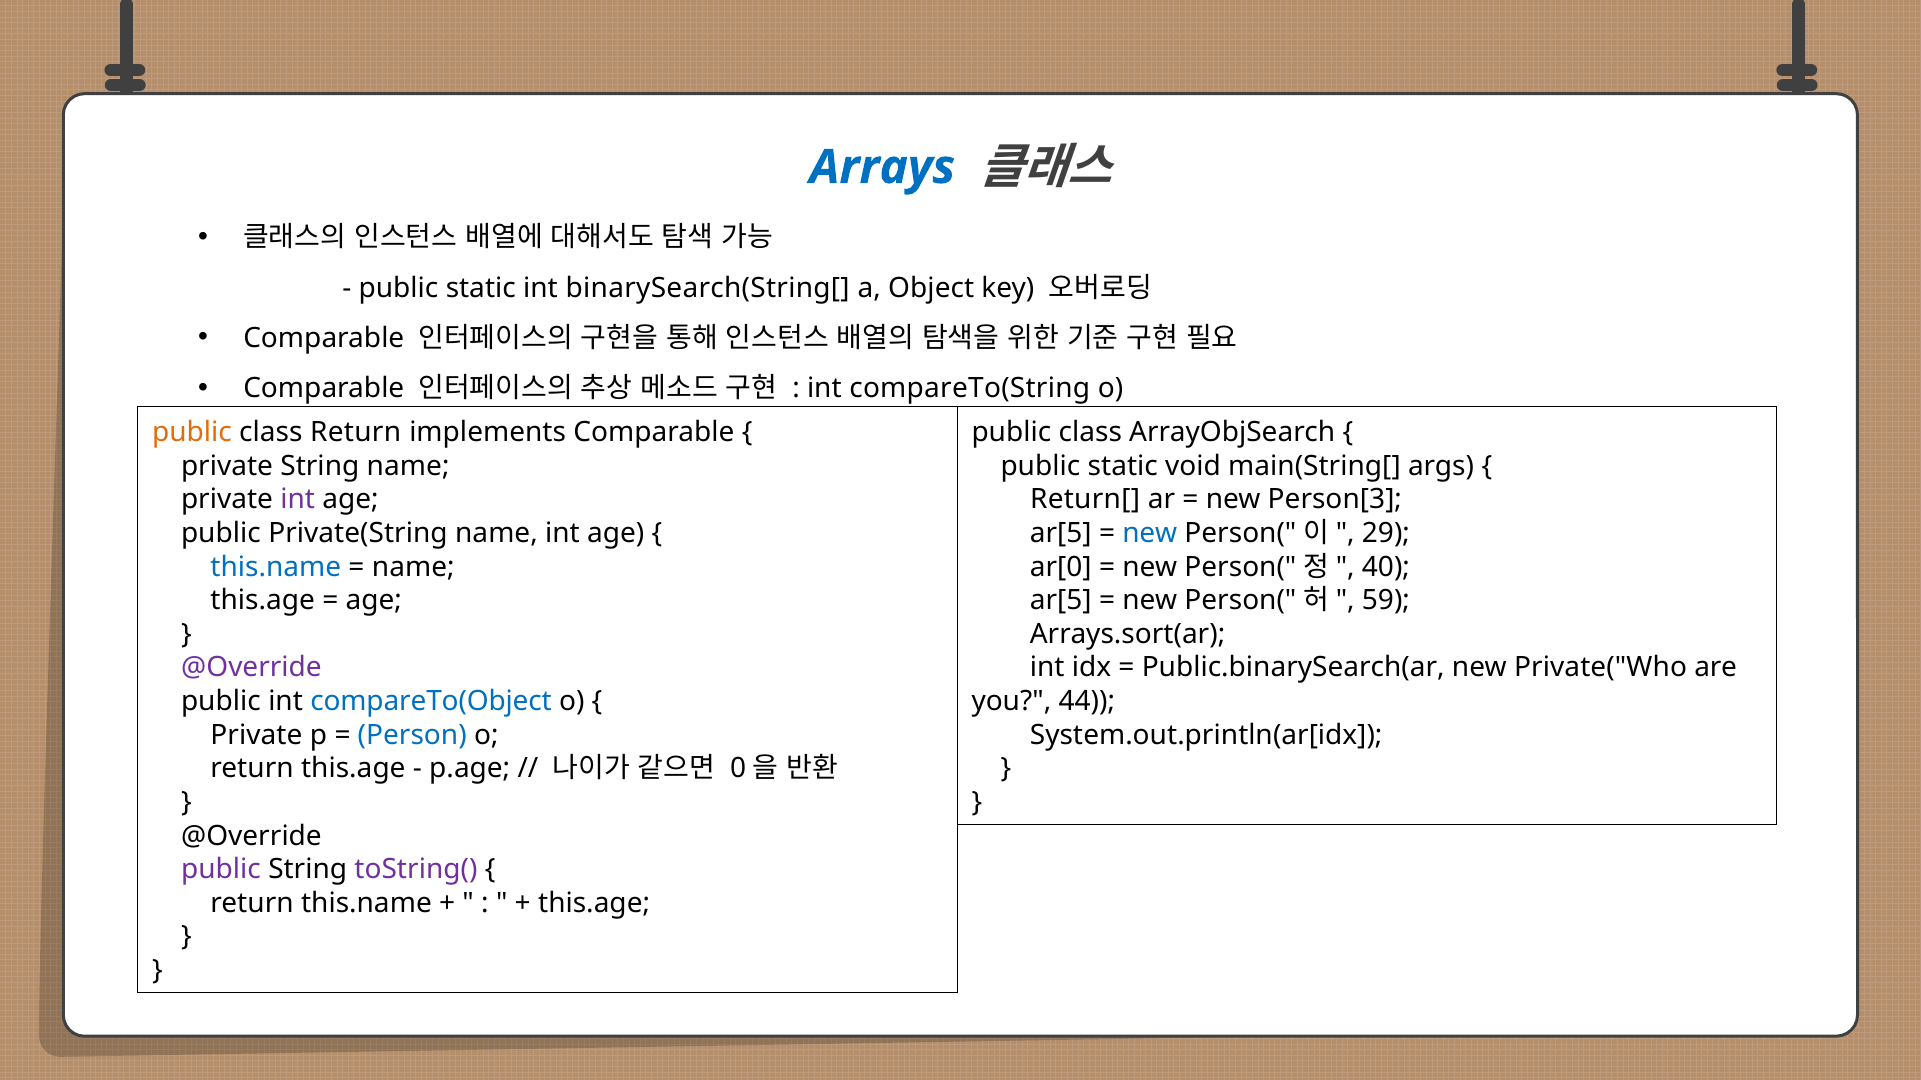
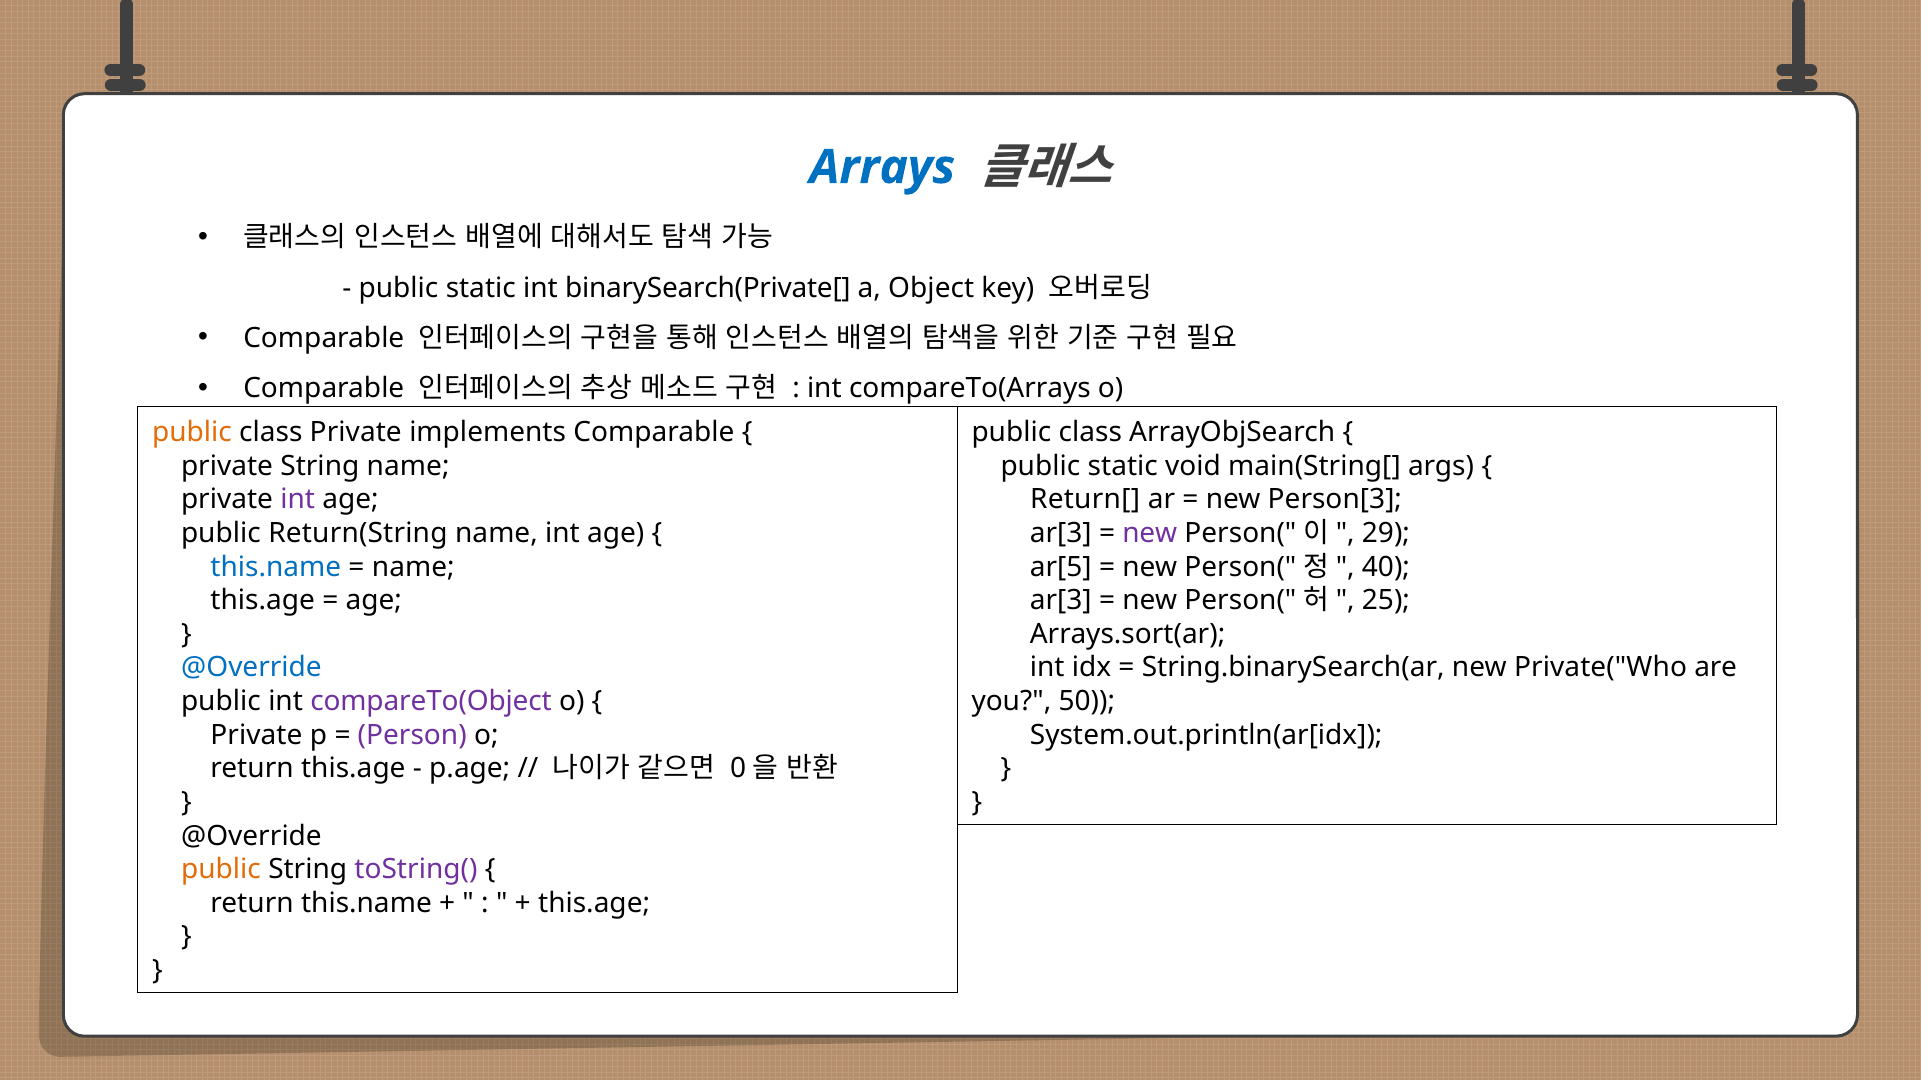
binarySearch(String[: binarySearch(String[ -> binarySearch(Private[ (708, 288)
compareTo(String: compareTo(String -> compareTo(Arrays (970, 389)
class Return: Return -> Private (356, 433)
ar[5: ar[5 -> ar[3 (1061, 533)
new colour: blue -> purple (1150, 533)
Private(String: Private(String -> Return(String (358, 534)
ar[0: ar[0 -> ar[5 (1061, 567)
ar[5: ar[5 -> ar[3 (1061, 601)
59: 59 -> 25 (1386, 601)
@Override colour: purple -> blue (251, 668)
Public.binarySearch(ar: Public.binarySearch(ar -> String.binarySearch(ar (1293, 668)
compareTo(Object colour: blue -> purple (431, 702)
44: 44 -> 50 (1087, 702)
Person colour: blue -> purple (412, 735)
public colour: purple -> orange (221, 870)
